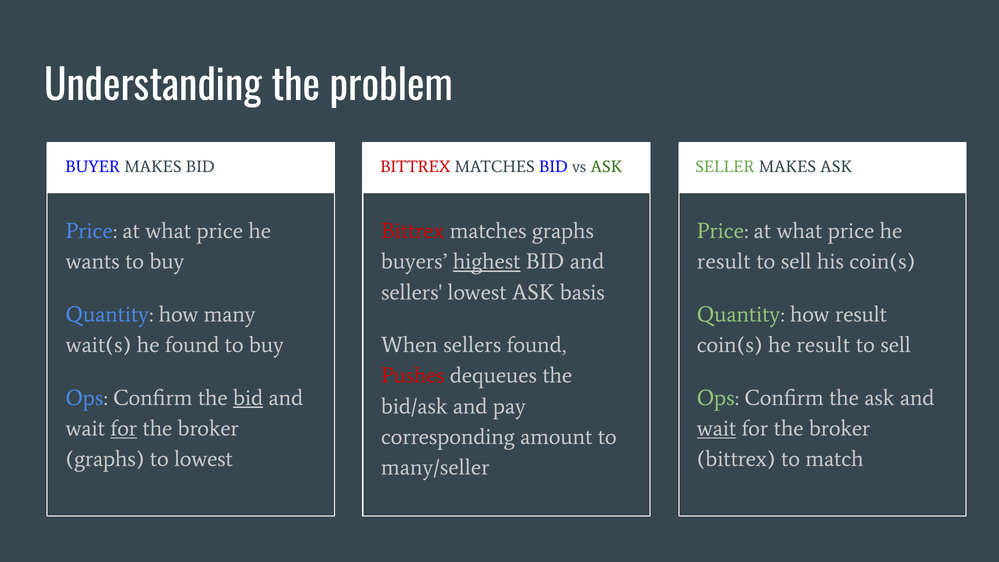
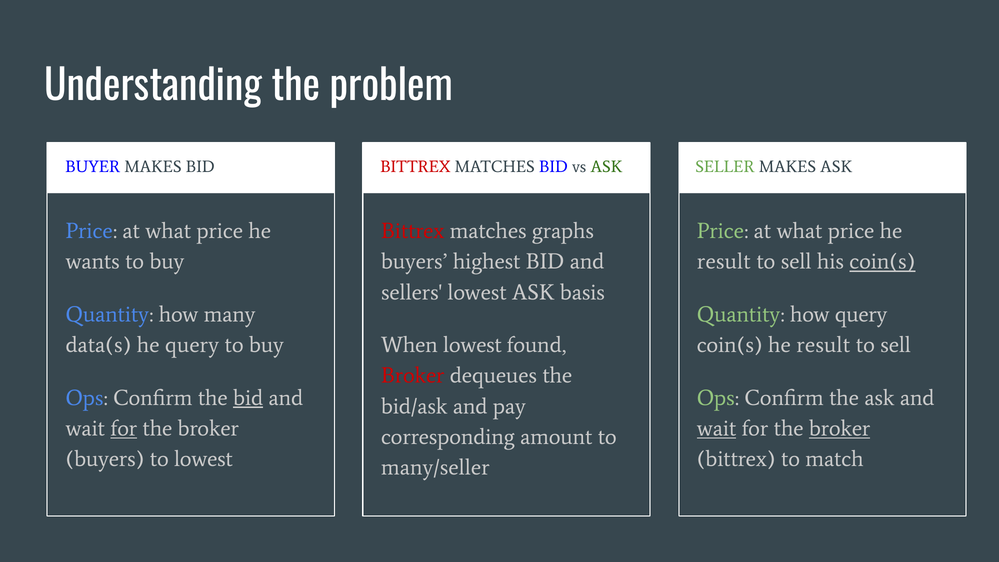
highest underline: present -> none (487, 262)
coin(s underline: none -> present (882, 262)
how result: result -> query (861, 314)
wait(s: wait(s -> data(s (98, 345)
he found: found -> query (192, 345)
When sellers: sellers -> lowest (472, 345)
Pushes: Pushes -> Broker (413, 376)
broker underline: none -> present (840, 428)
graphs: graphs -> buyers (105, 459)
